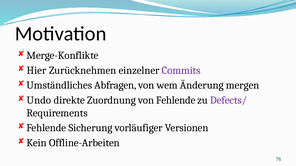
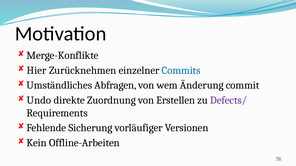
Commits colour: purple -> blue (181, 71)
mergen: mergen -> commit (243, 86)
von Fehlende: Fehlende -> Erstellen (176, 100)
